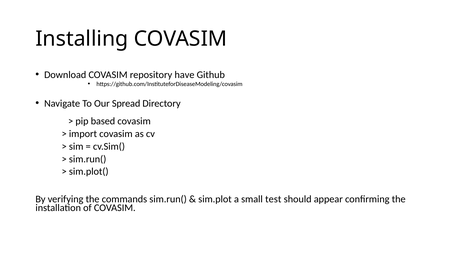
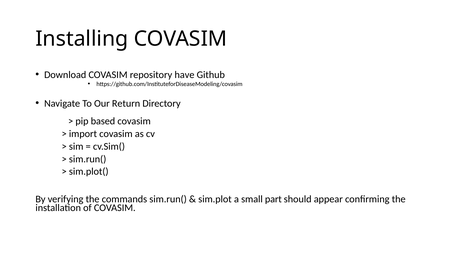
Spread: Spread -> Return (126, 104)
test: test -> part (273, 200)
